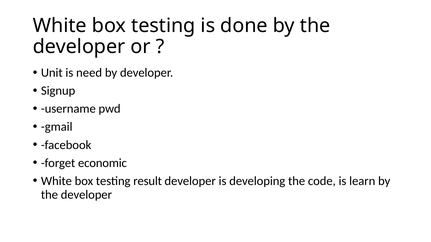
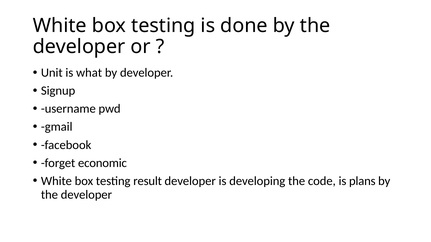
need: need -> what (89, 73)
learn: learn -> plans (362, 181)
